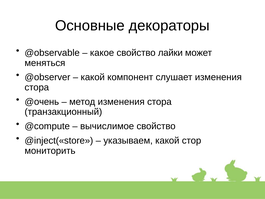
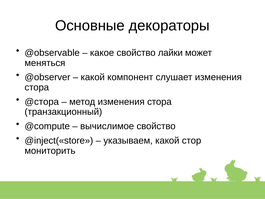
@очень: @очень -> @стора (42, 102)
